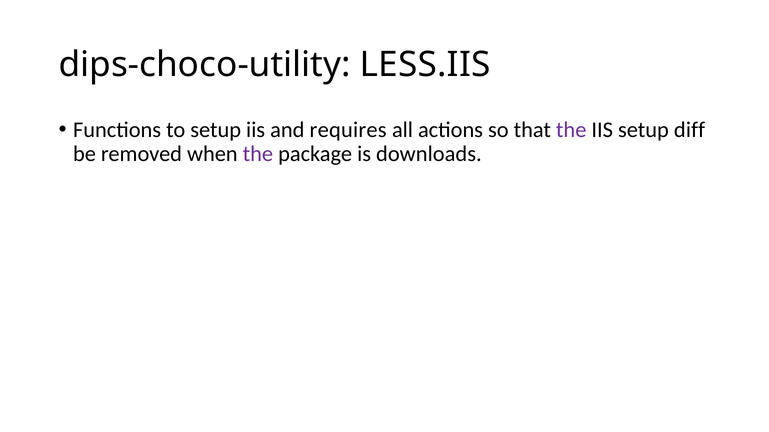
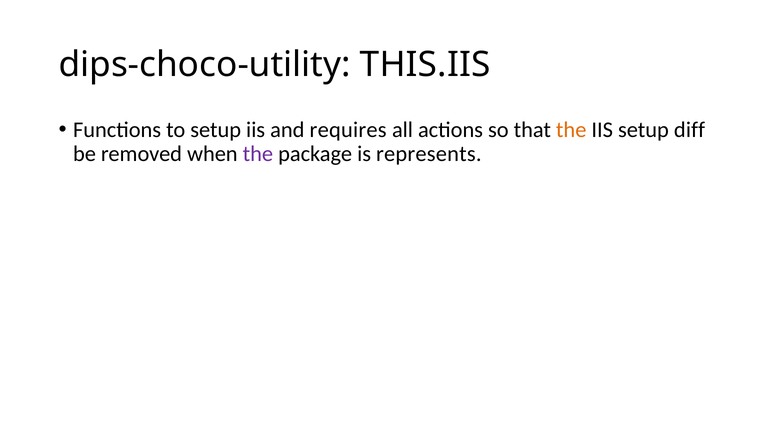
LESS.IIS: LESS.IIS -> THIS.IIS (425, 65)
the colour: purple -> orange (571, 130)
downloads: downloads -> represents (429, 154)
